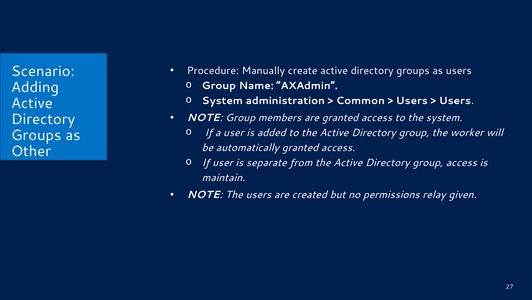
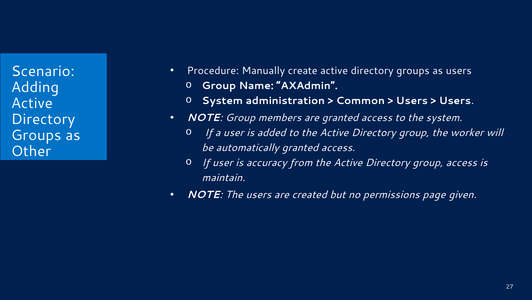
separate: separate -> accuracy (267, 162)
relay: relay -> page (434, 194)
